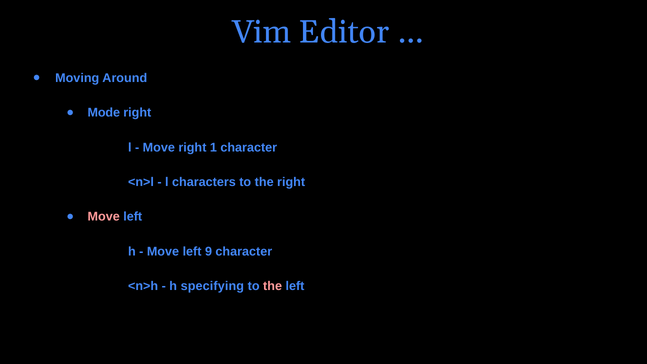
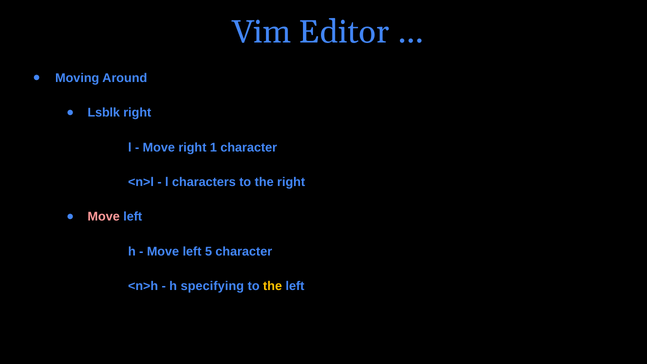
Mode: Mode -> Lsblk (104, 113)
9: 9 -> 5 (209, 251)
the colour: pink -> yellow (273, 286)
